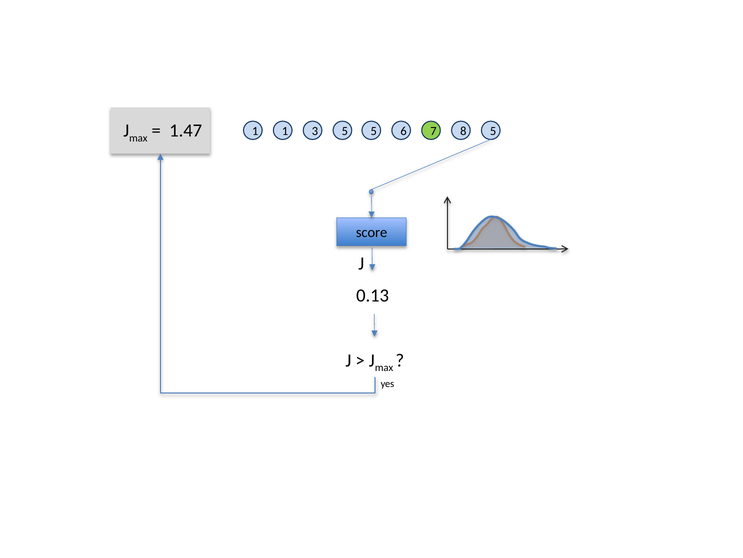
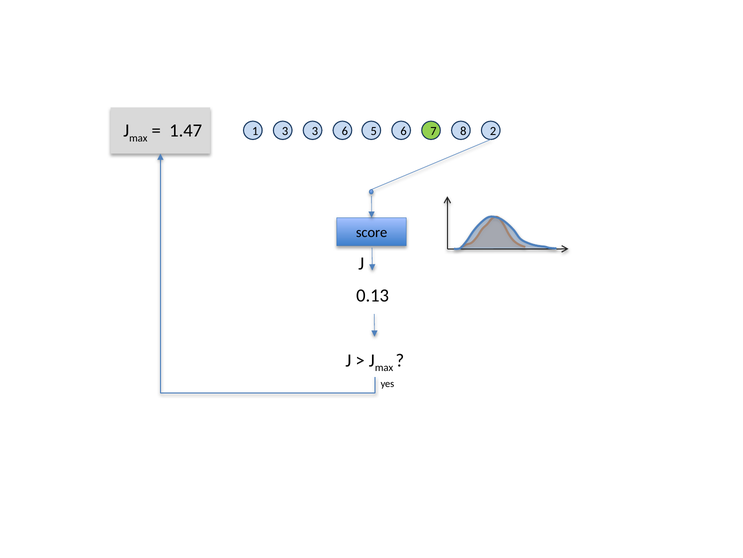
1 1: 1 -> 3 (285, 131)
3 5: 5 -> 6 (345, 131)
8 5: 5 -> 2 (493, 131)
